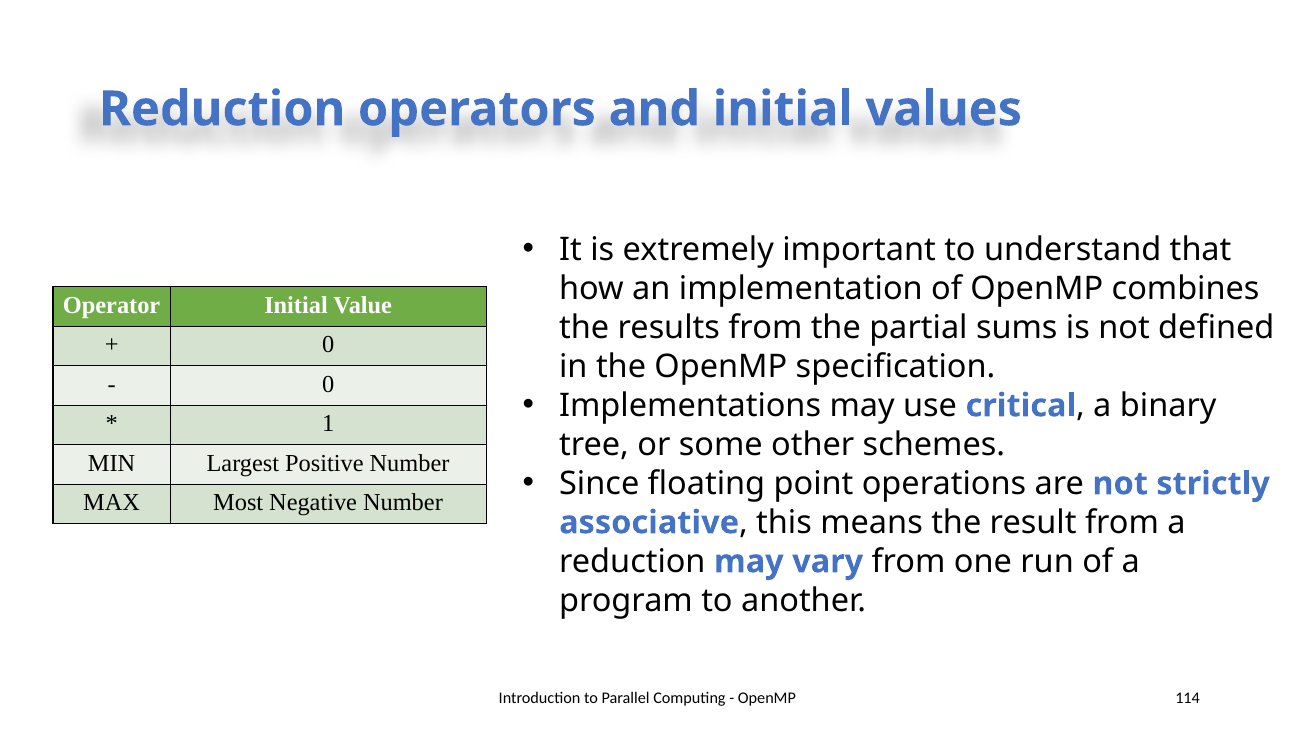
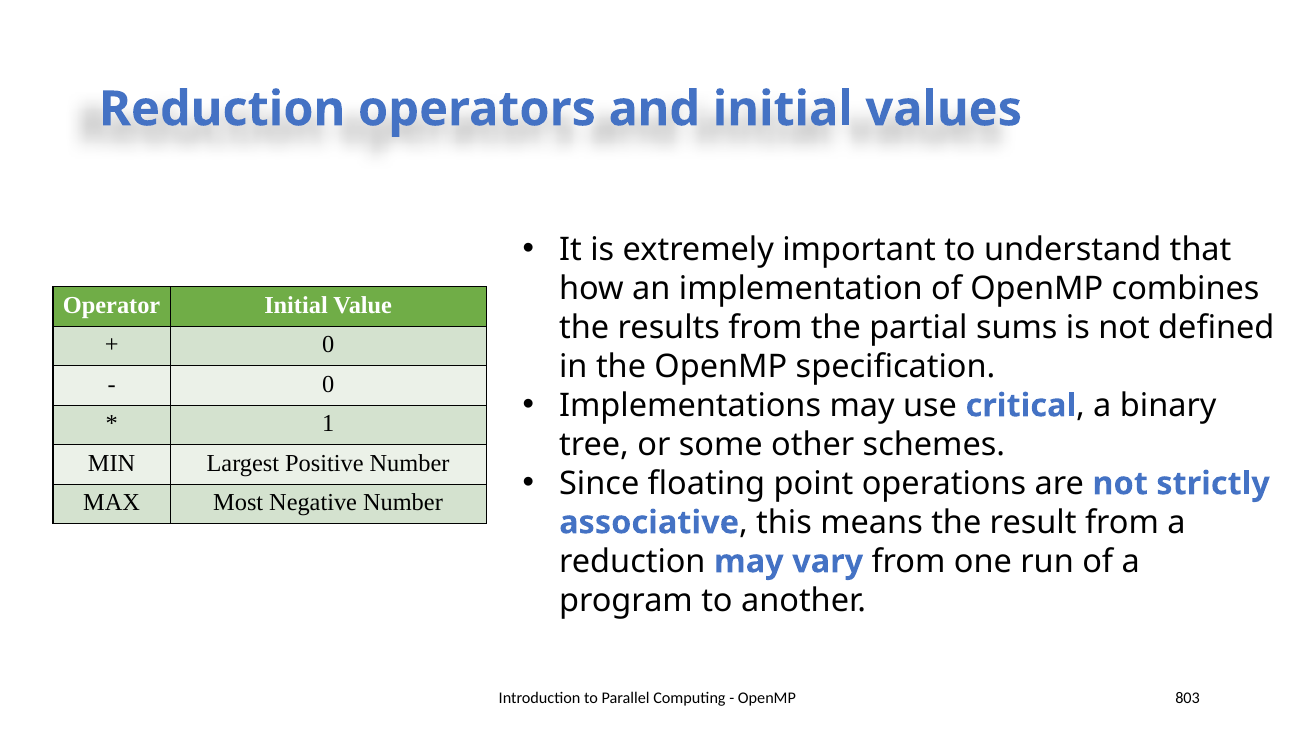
114: 114 -> 803 (1188, 698)
